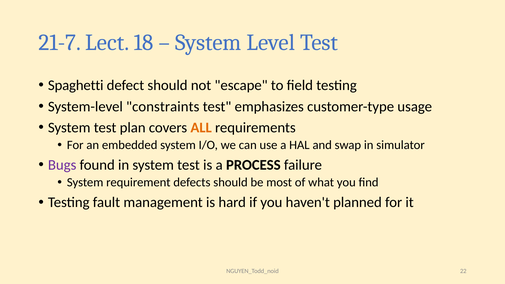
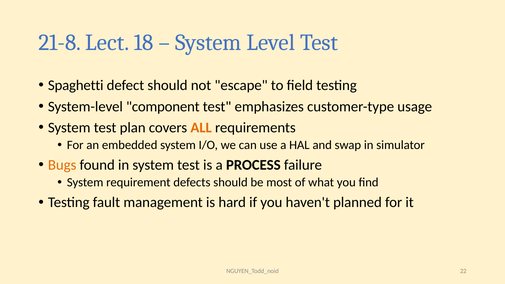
21-7: 21-7 -> 21-8 (60, 42)
constraints: constraints -> component (163, 106)
Bugs colour: purple -> orange (62, 165)
